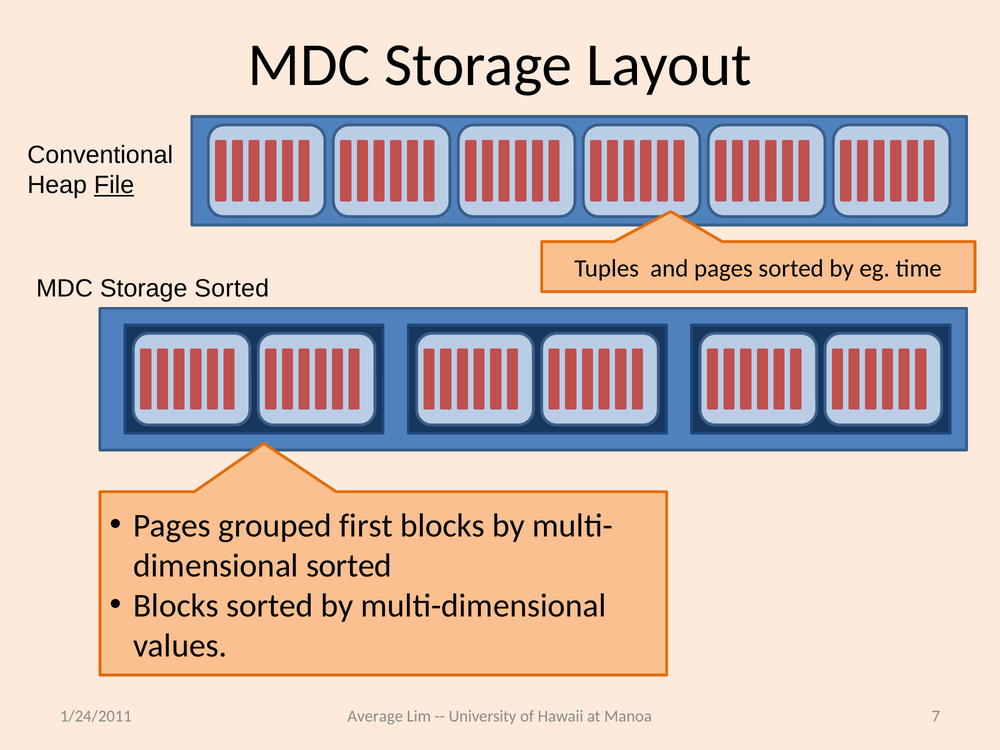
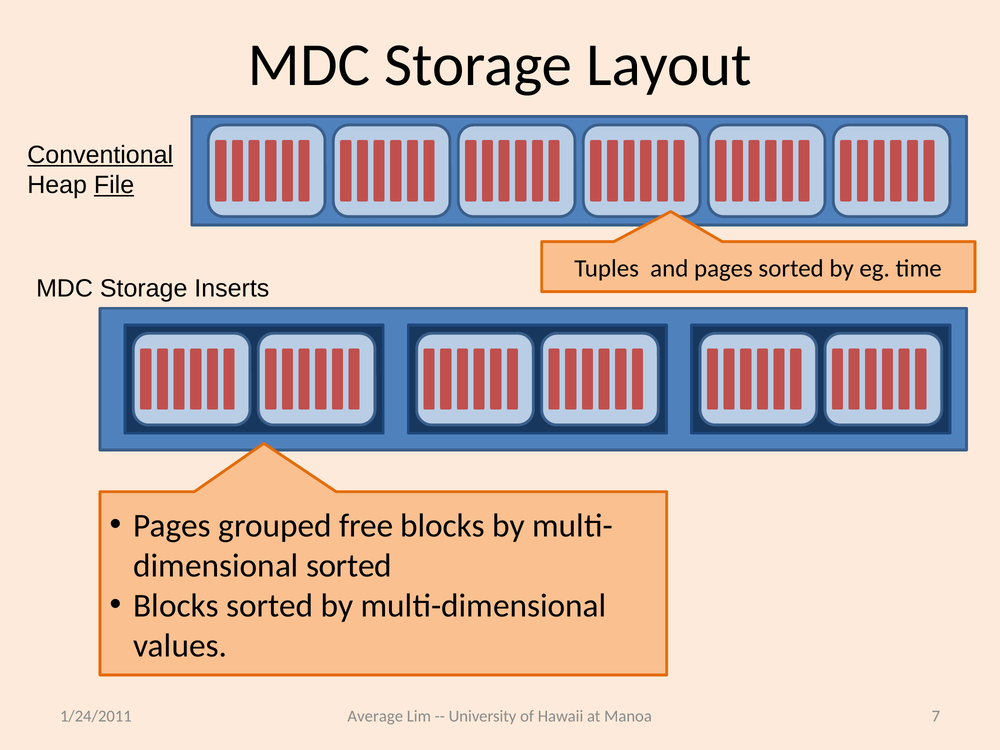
Conventional underline: none -> present (100, 155)
Storage Sorted: Sorted -> Inserts (232, 288)
first: first -> free (366, 526)
